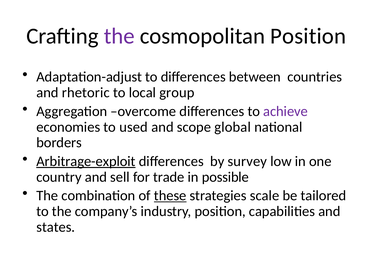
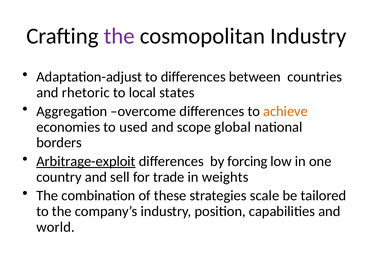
cosmopolitan Position: Position -> Industry (308, 36)
group: group -> states (177, 93)
achieve colour: purple -> orange (286, 111)
survey: survey -> forcing (247, 161)
possible: possible -> weights (225, 177)
these underline: present -> none (170, 195)
states: states -> world (56, 227)
